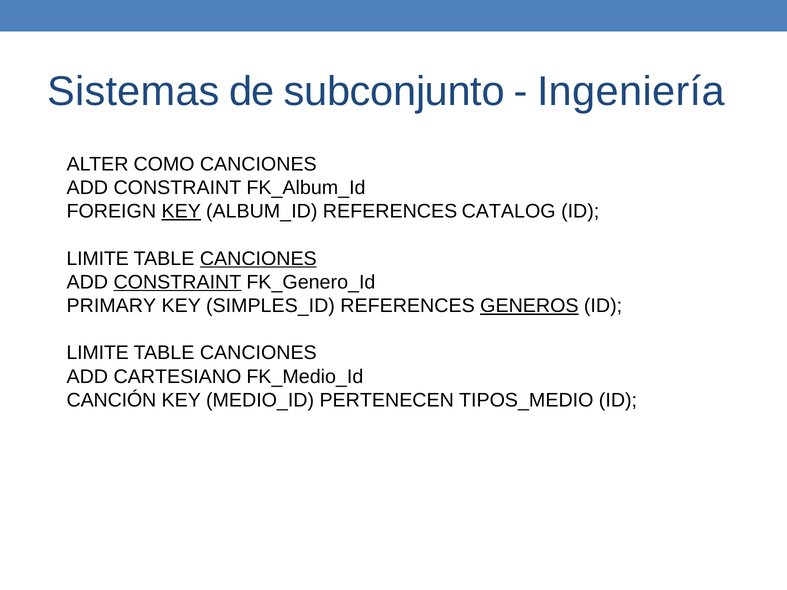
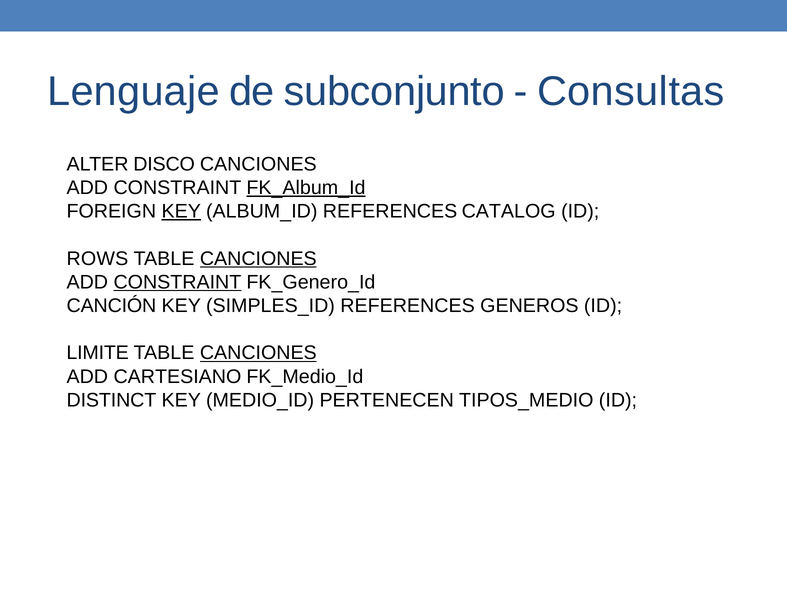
Sistemas: Sistemas -> Lenguaje (133, 91)
Ingeniería: Ingeniería -> Consultas (631, 91)
COMO: COMO -> DISCO (164, 164)
FK_Album_Id underline: none -> present (306, 188)
LIMITE: LIMITE -> ROWS (97, 259)
PRIMARY: PRIMARY -> CANCIÓN (111, 306)
GENEROS underline: present -> none (529, 306)
CANCIONES underline: none -> present (258, 353)
CANCIÓN: CANCIÓN -> DISTINCT (111, 400)
